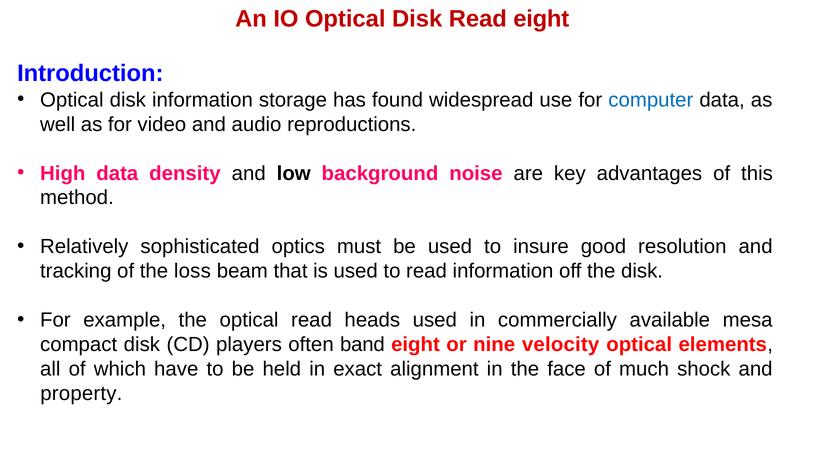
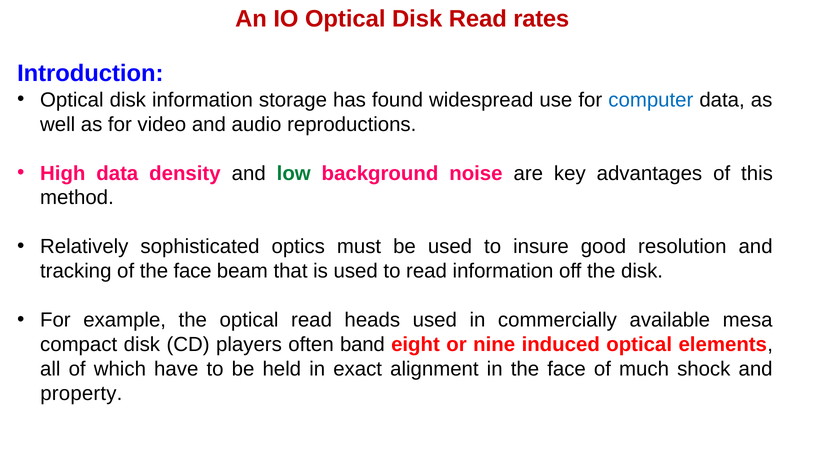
Read eight: eight -> rates (541, 19)
low colour: black -> green (294, 173)
of the loss: loss -> face (193, 271)
velocity: velocity -> induced (561, 345)
